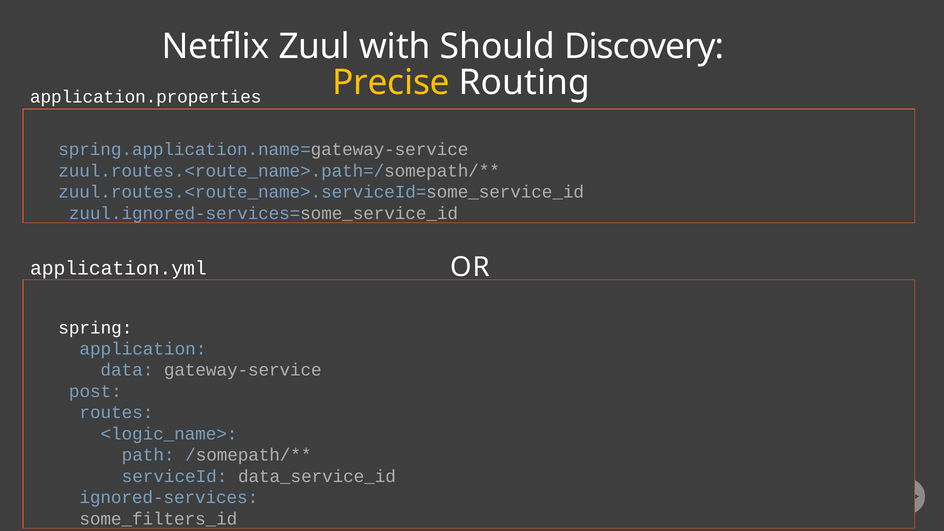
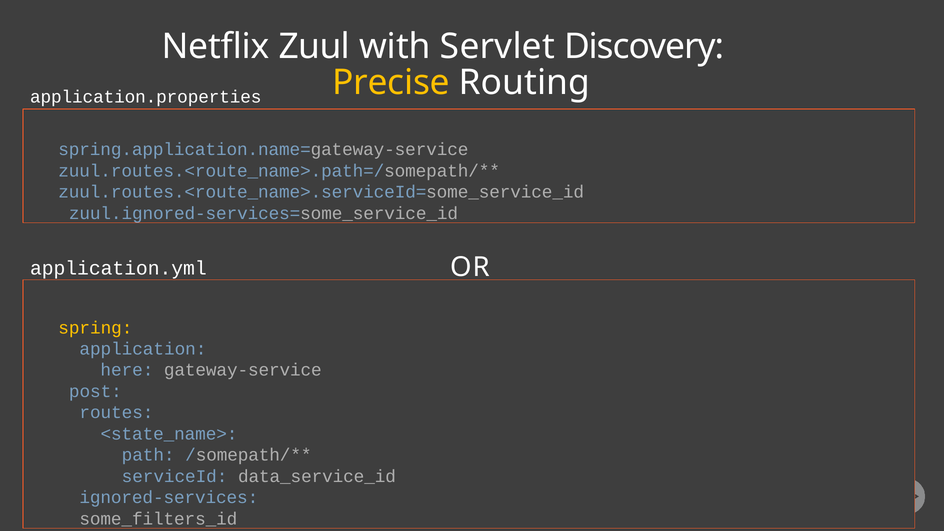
Should: Should -> Servlet (497, 46)
spring colour: white -> yellow (95, 328)
data: data -> here (127, 370)
<logic_name>: <logic_name> -> <state_name> (169, 434)
